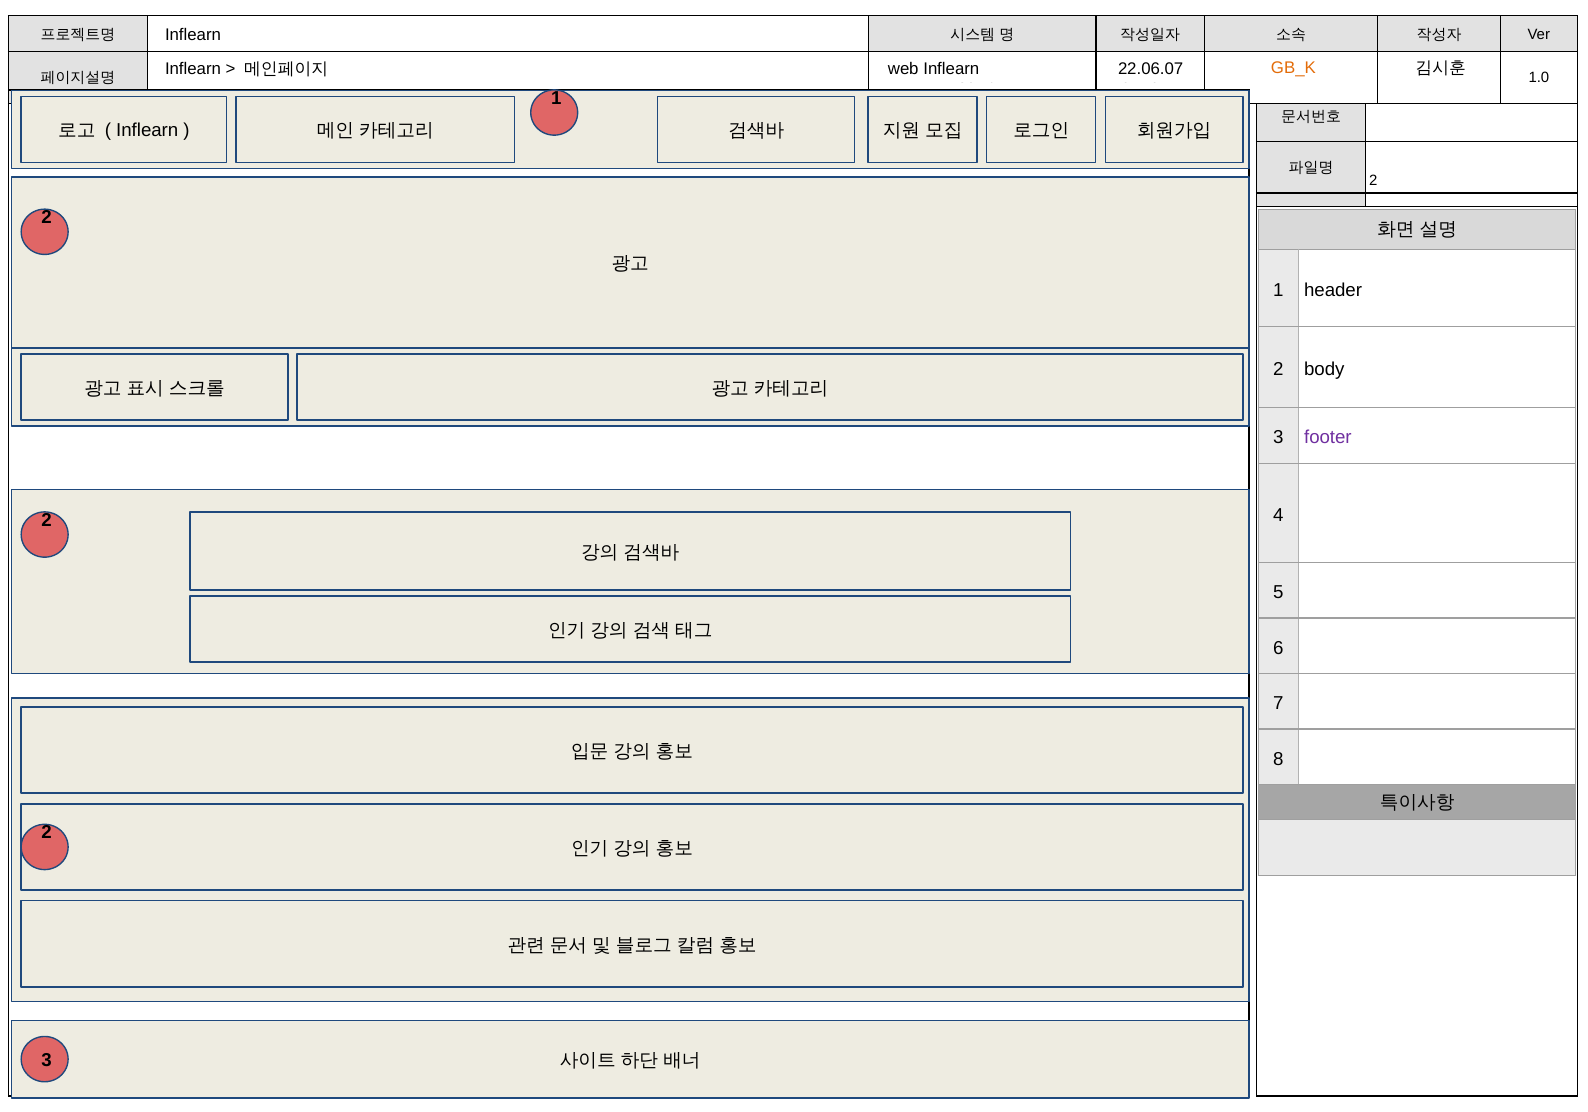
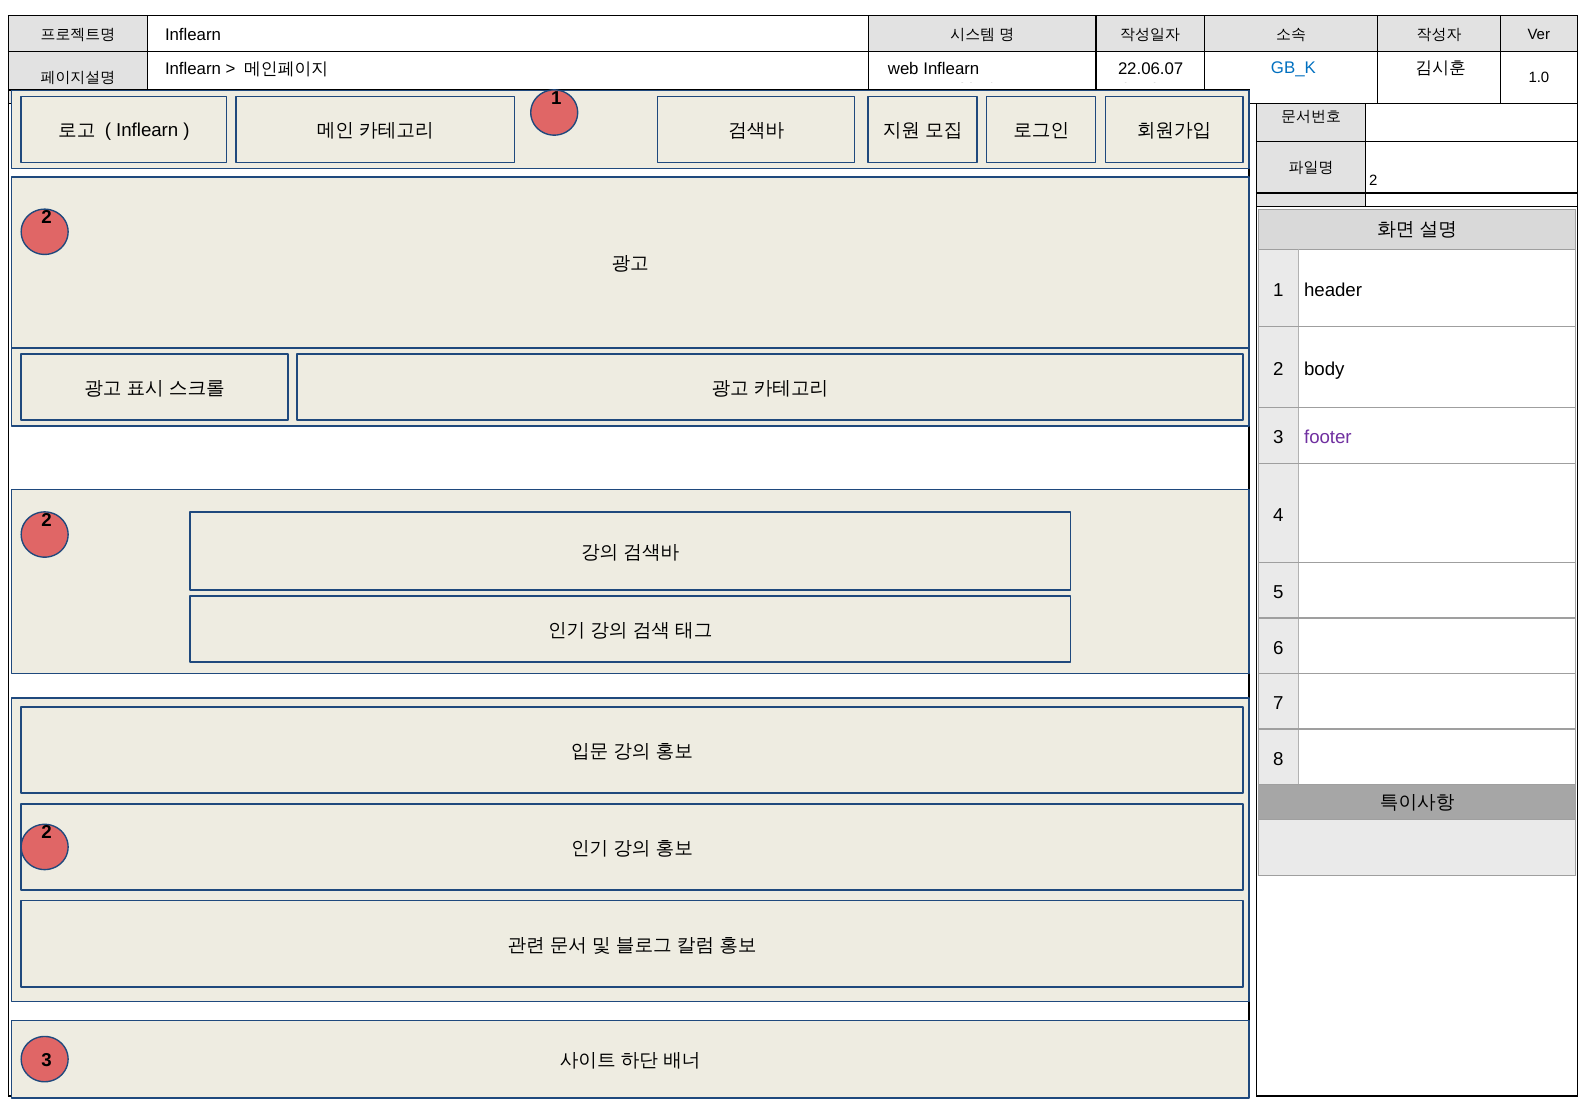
GB_K colour: orange -> blue (1293, 68)
